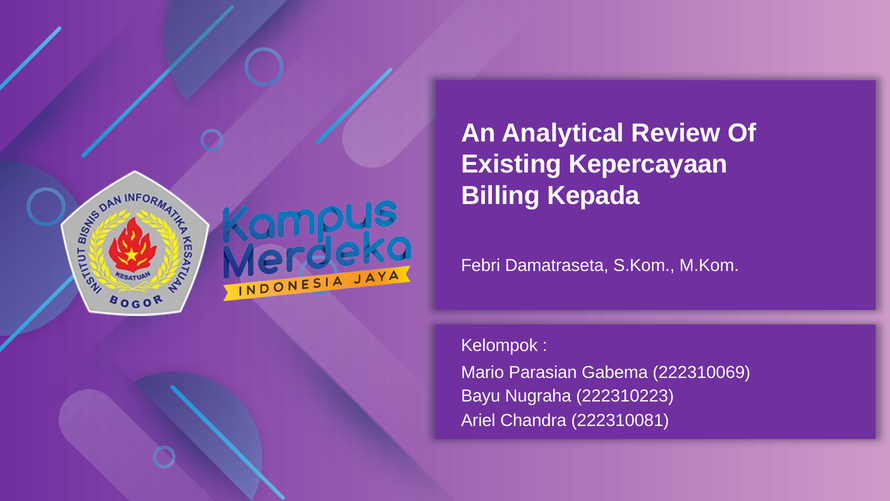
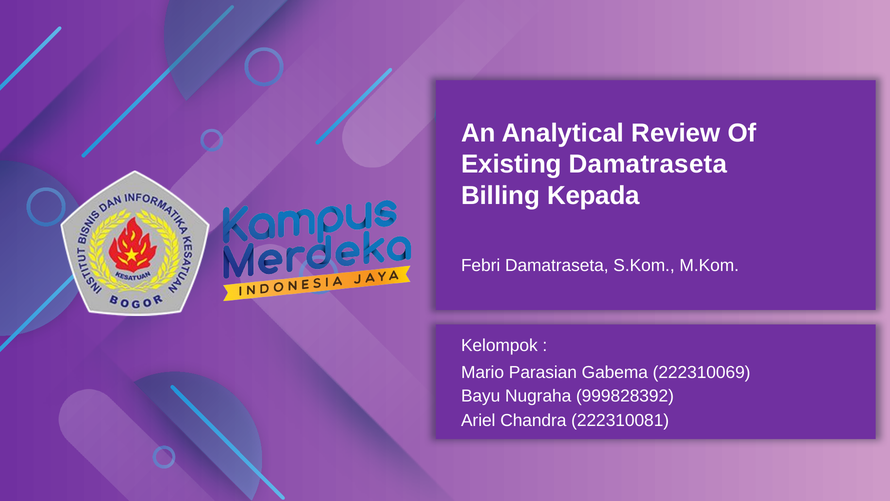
Existing Kepercayaan: Kepercayaan -> Damatraseta (648, 164)
222310223: 222310223 -> 999828392 (625, 396)
